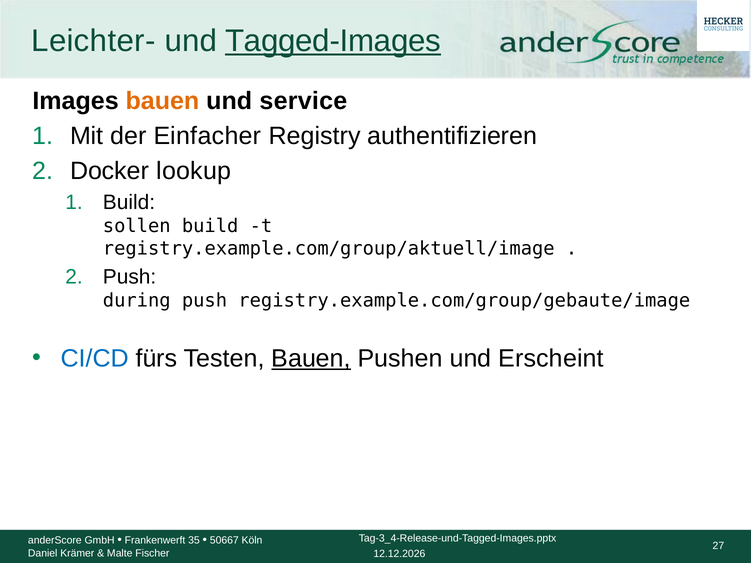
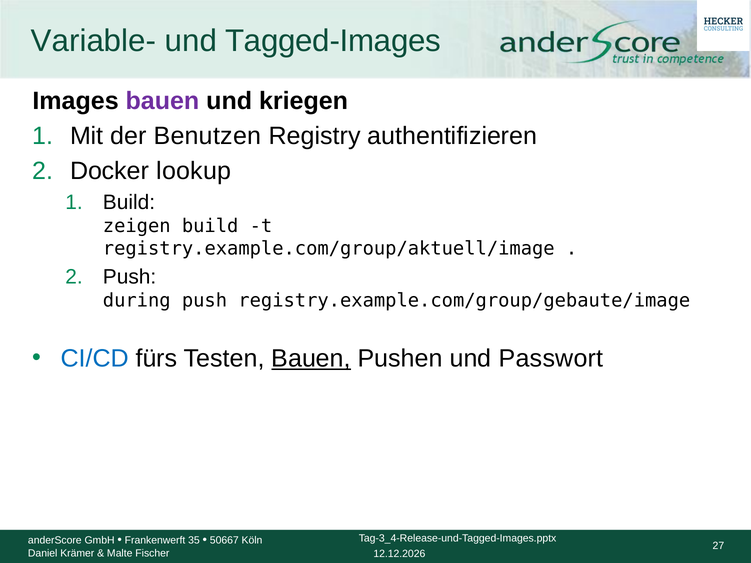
Leichter-: Leichter- -> Variable- (94, 41)
Tagged-Images underline: present -> none (333, 41)
bauen colour: orange -> purple (162, 101)
service: service -> kriegen (304, 101)
Einfacher: Einfacher -> Benutzen (207, 136)
sollen: sollen -> zeigen (137, 226)
Erscheint: Erscheint -> Passwort (551, 359)
